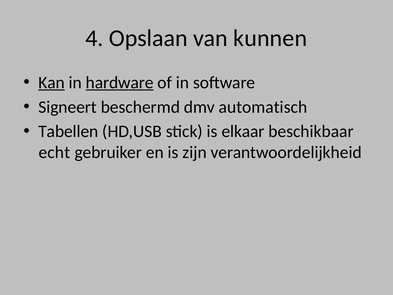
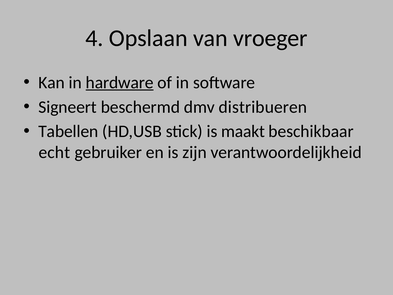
kunnen: kunnen -> vroeger (270, 38)
Kan underline: present -> none (52, 82)
automatisch: automatisch -> distribueren (263, 107)
elkaar: elkaar -> maakt (243, 131)
